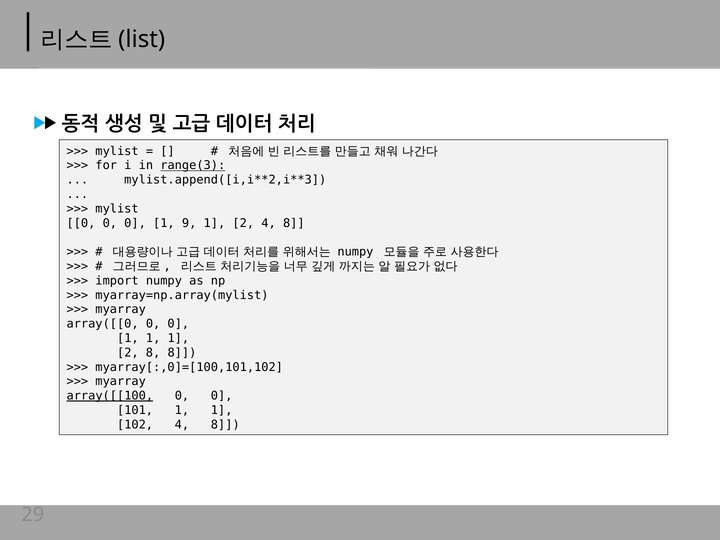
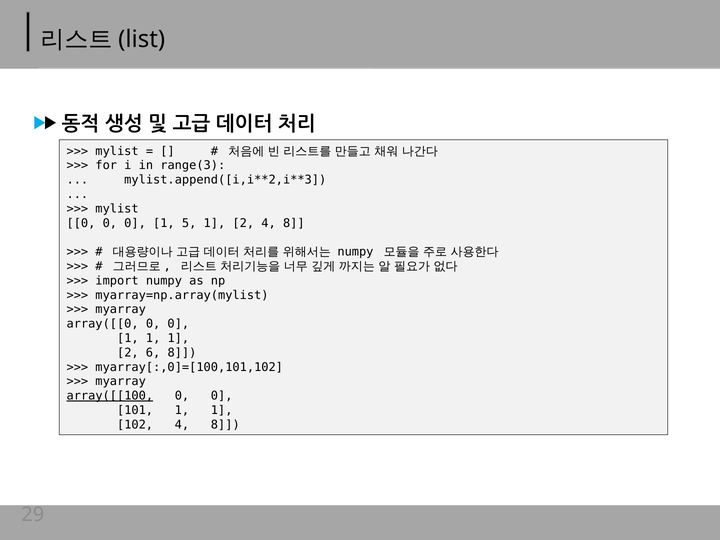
range(3 underline: present -> none (193, 166)
9: 9 -> 5 (189, 223)
2 8: 8 -> 6 (153, 353)
